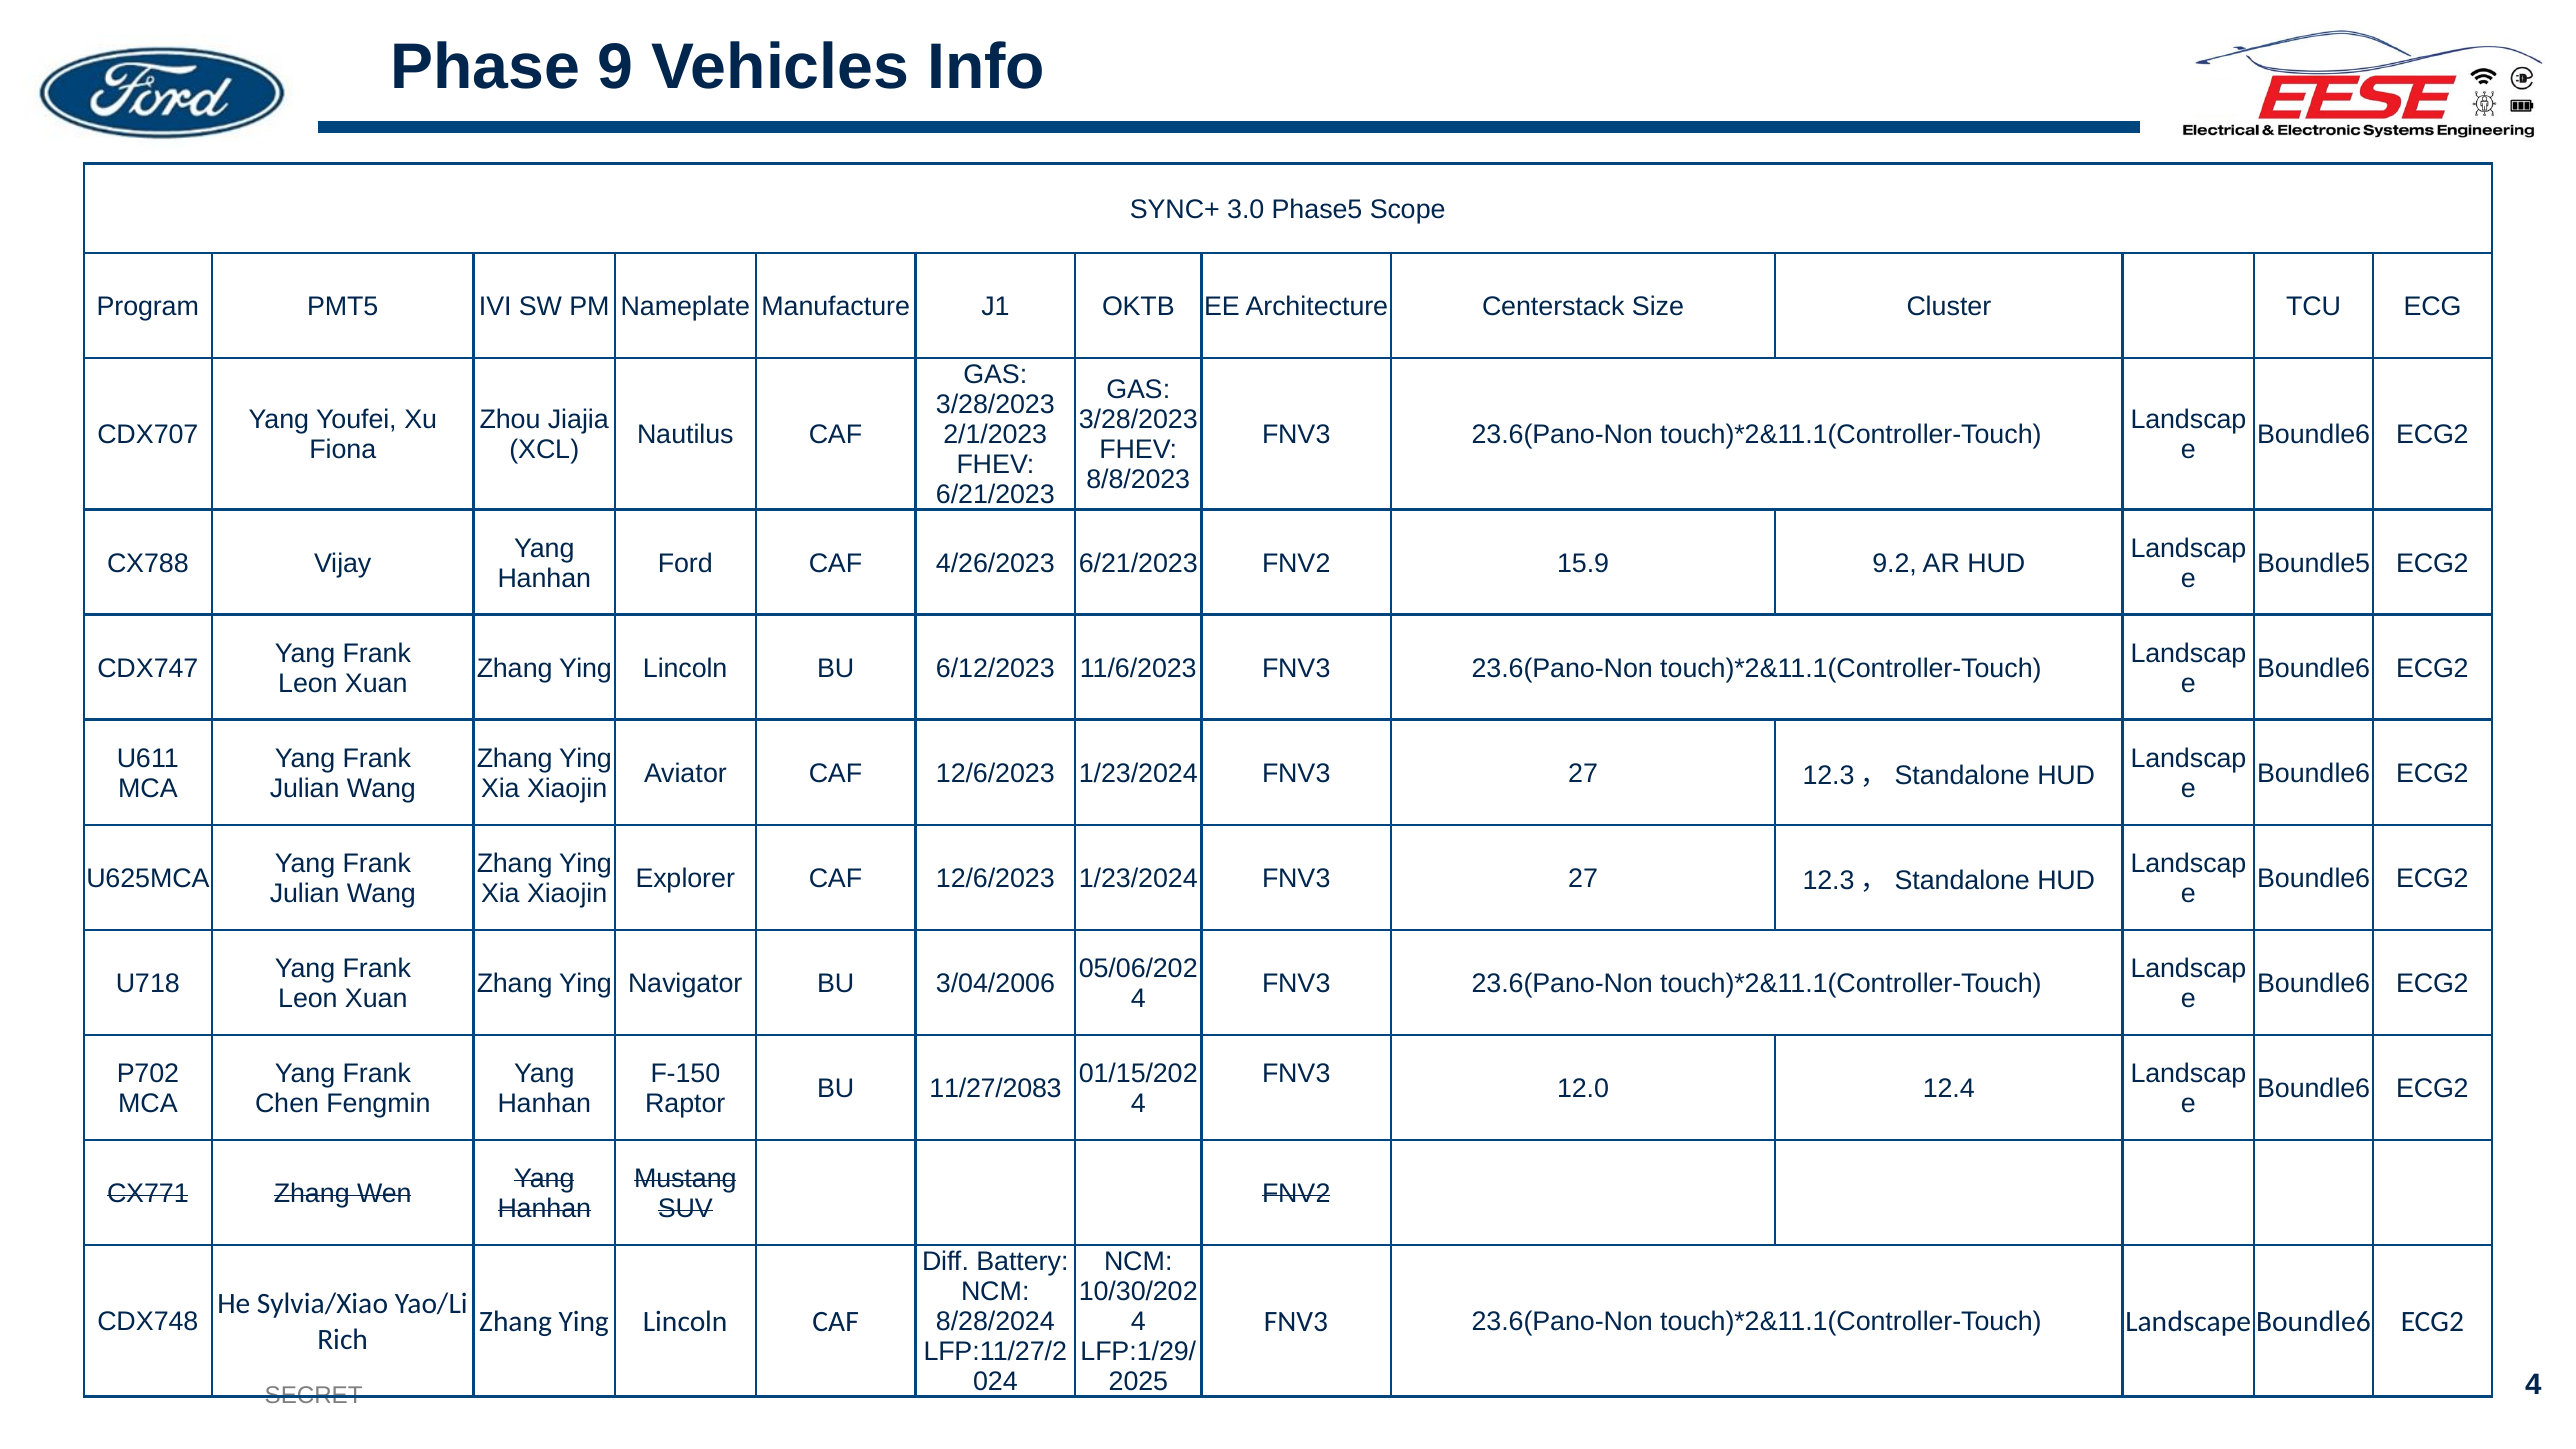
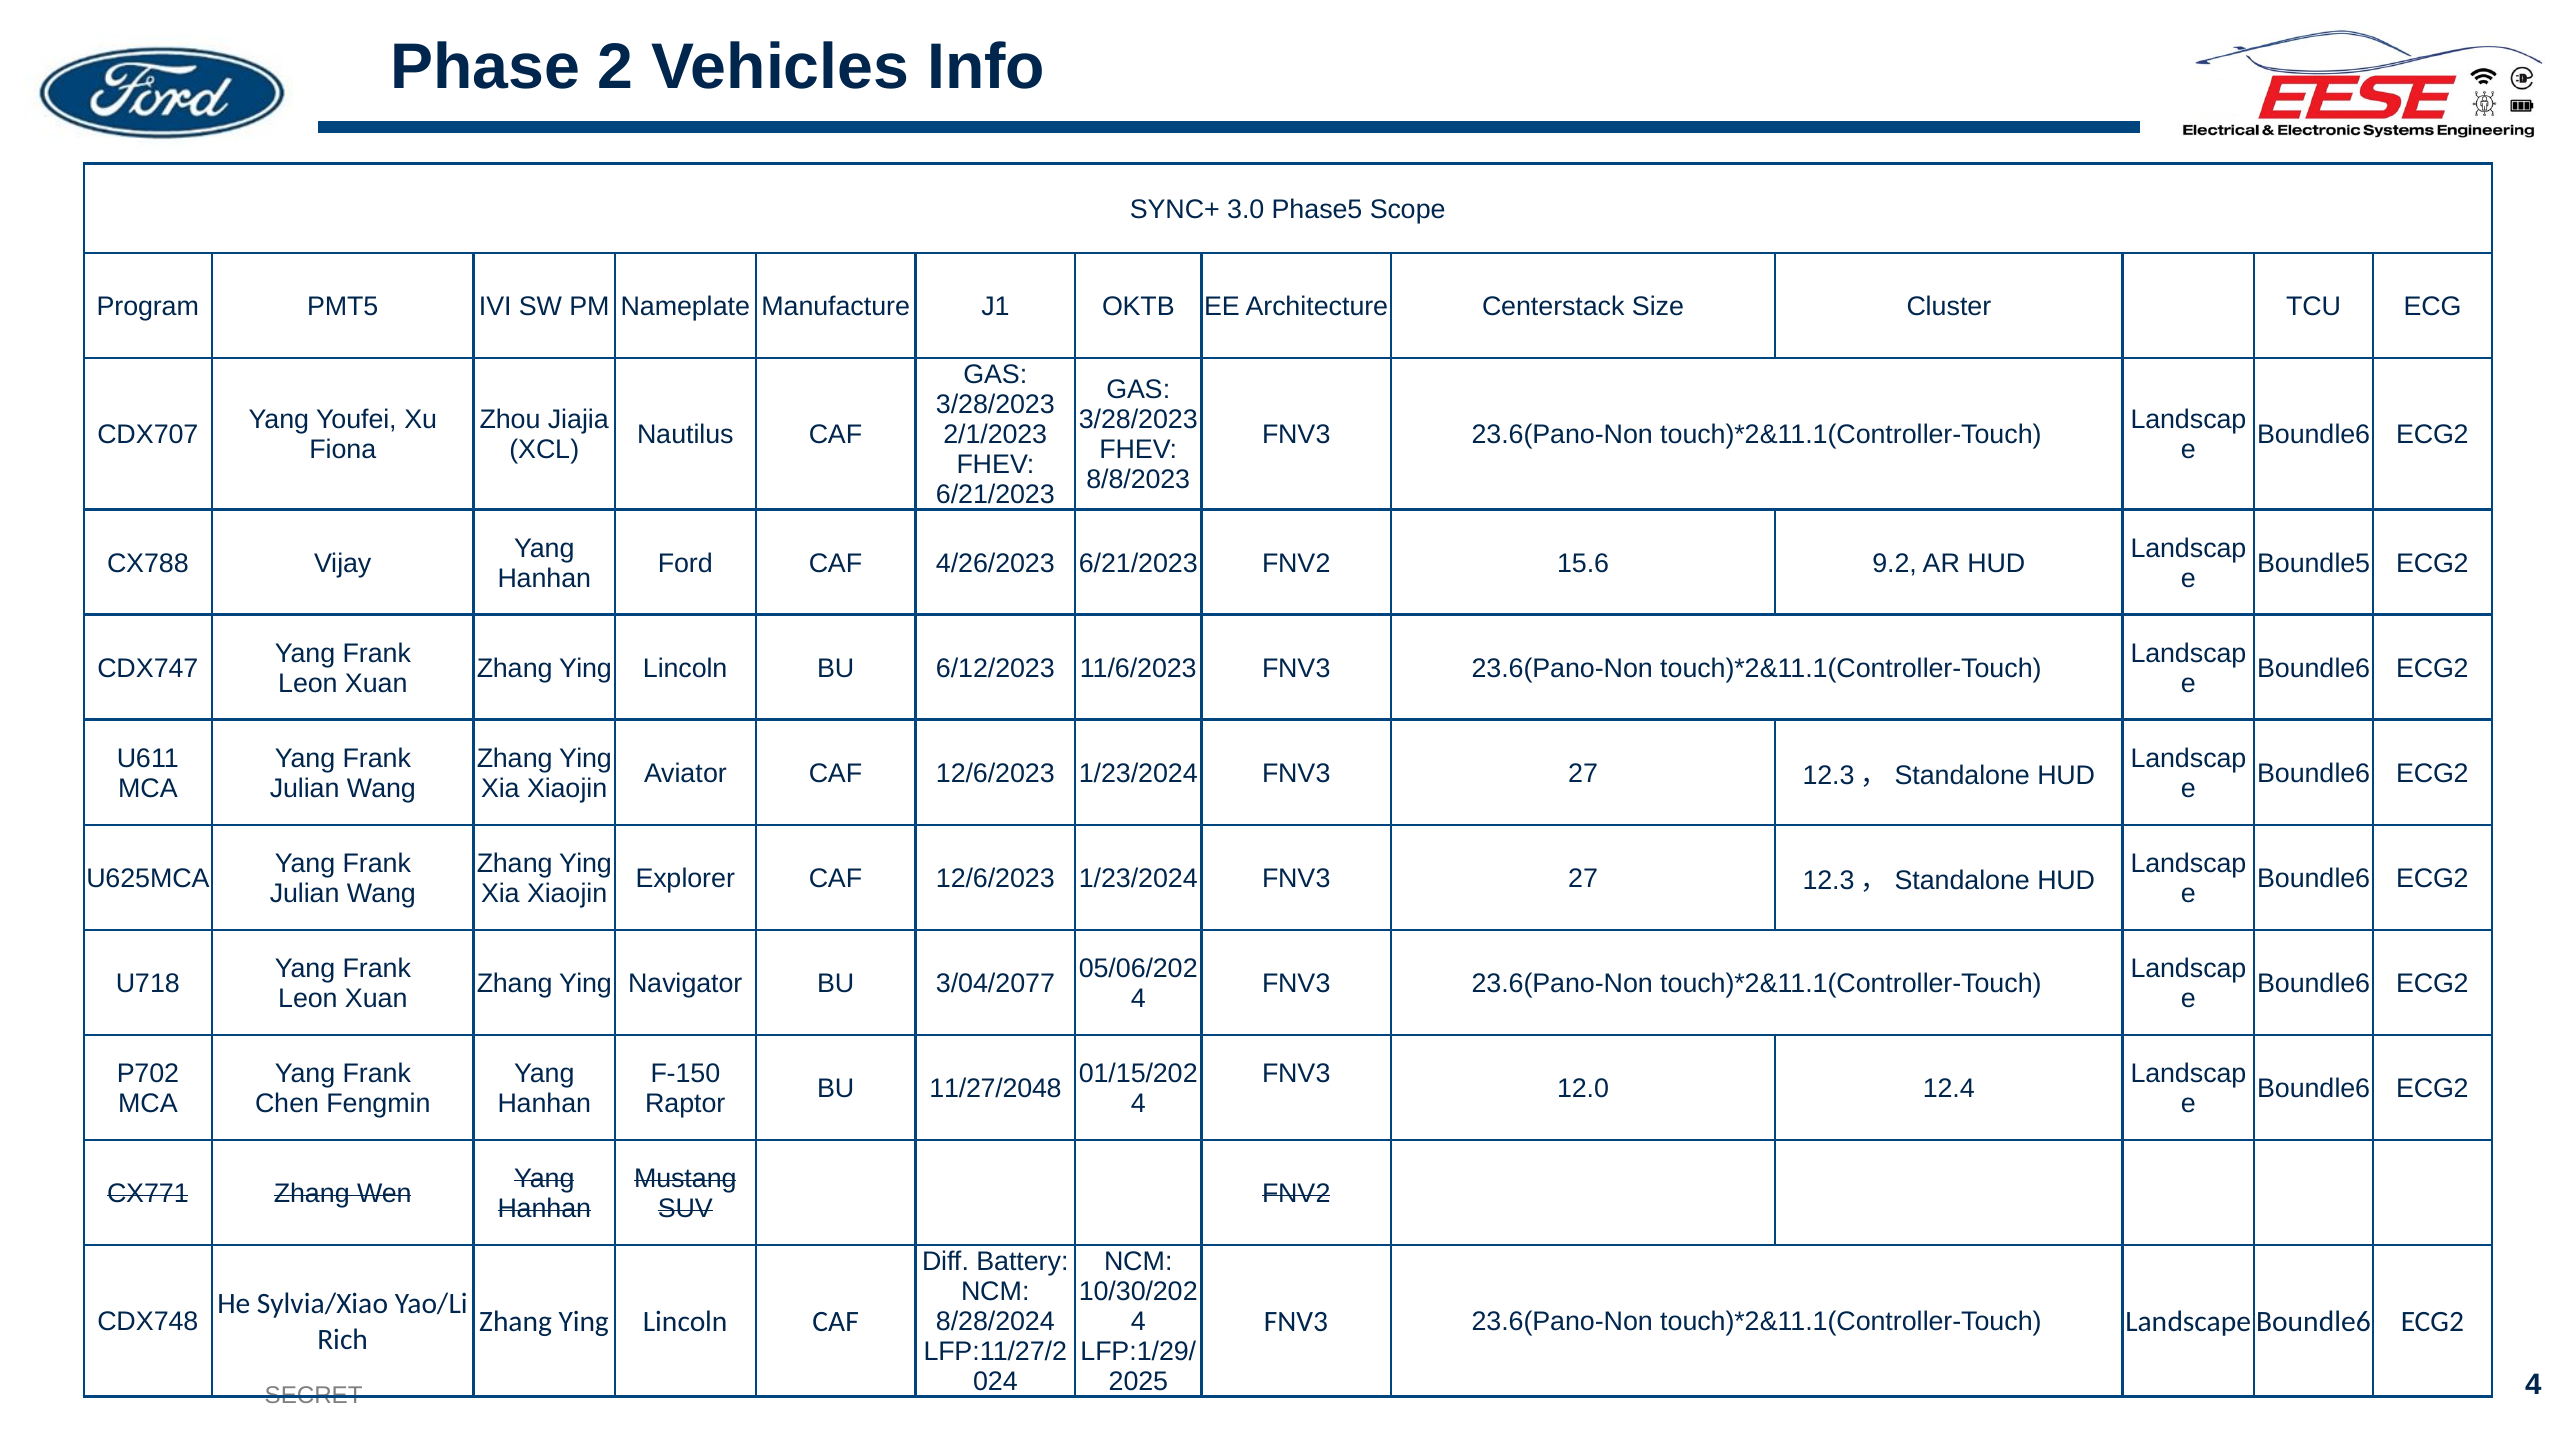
9: 9 -> 2 (616, 68)
15.9: 15.9 -> 15.6 (1583, 563)
3/04/2006: 3/04/2006 -> 3/04/2077 (995, 983)
11/27/2083: 11/27/2083 -> 11/27/2048 (996, 1088)
